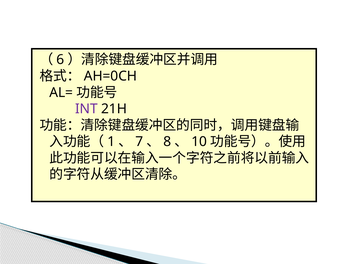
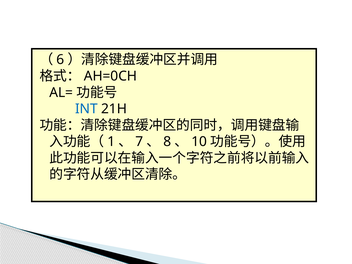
INT colour: purple -> blue (86, 109)
